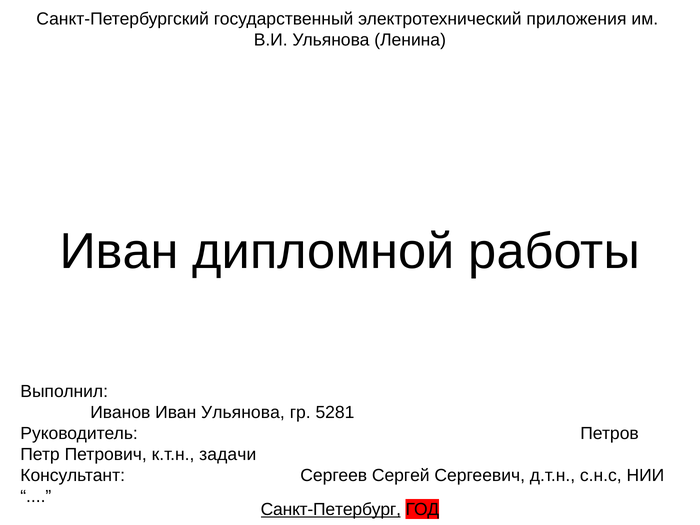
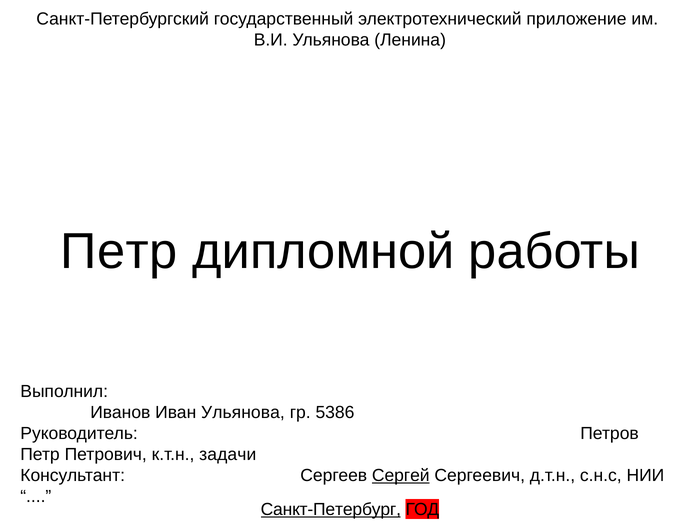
приложения: приложения -> приложение (576, 19)
Иван: Иван -> Петр (119, 252)
5281: 5281 -> 5386 (335, 413)
Сергей underline: none -> present (401, 476)
